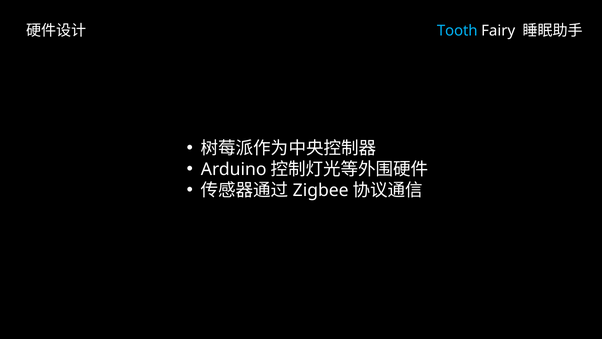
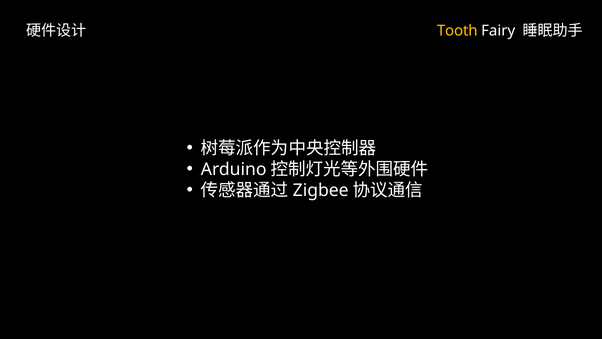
Tooth colour: light blue -> yellow (457, 31)
